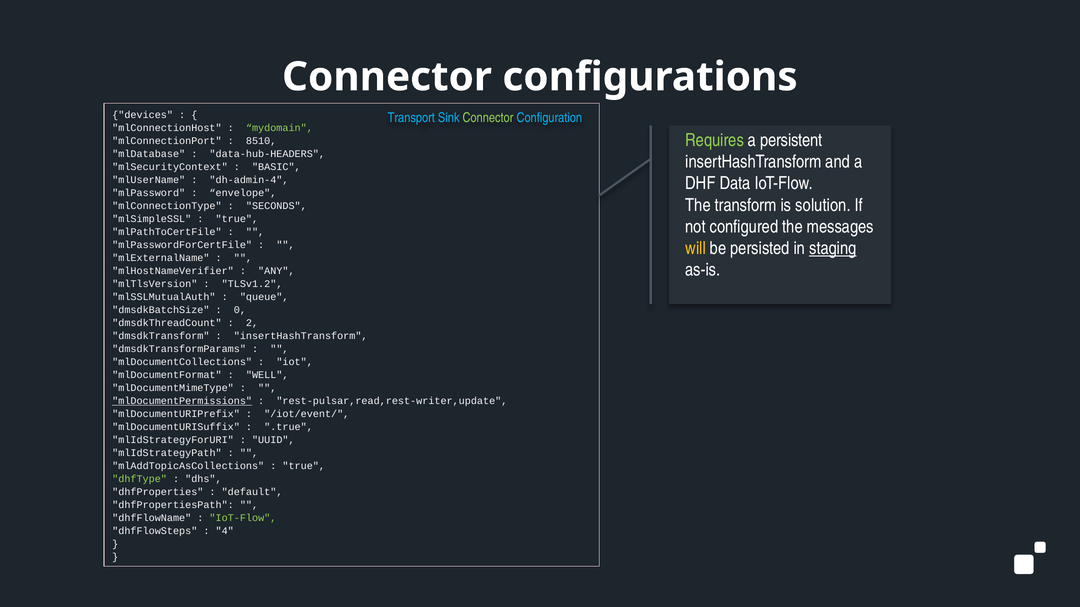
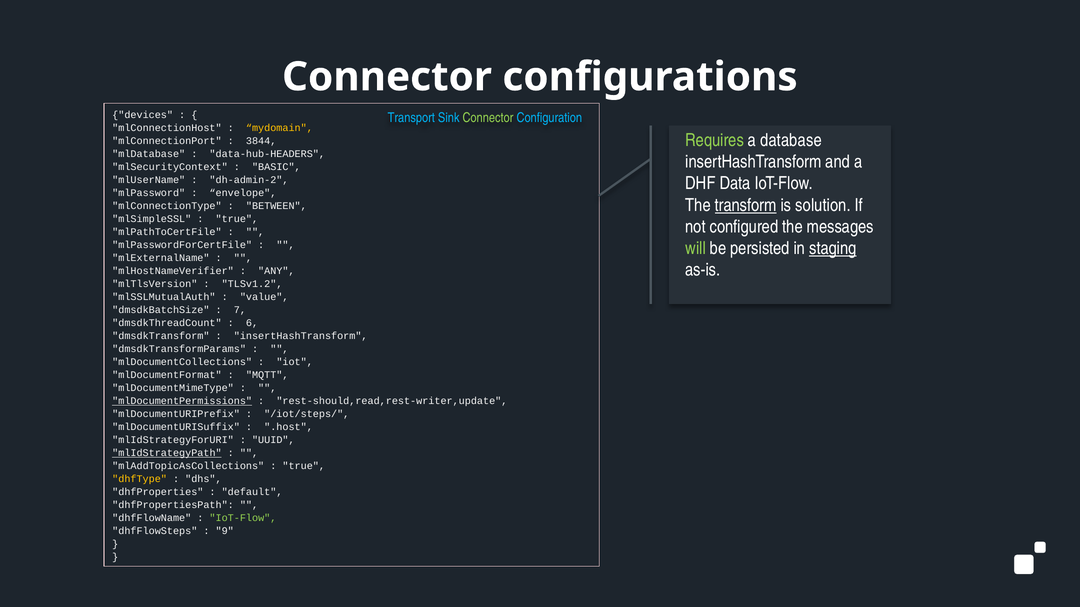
mydomain colour: light green -> yellow (279, 128)
persistent: persistent -> database (791, 141)
8510: 8510 -> 3844 (261, 141)
dh-admin-4: dh-admin-4 -> dh-admin-2 (249, 180)
transform underline: none -> present (746, 205)
SECONDS: SECONDS -> BETWEEN (276, 206)
will colour: yellow -> light green (696, 248)
queue: queue -> value (264, 297)
0: 0 -> 7 (240, 310)
2: 2 -> 6 (252, 323)
WELL: WELL -> MQTT (267, 375)
rest-pulsar,read,rest-writer,update: rest-pulsar,read,rest-writer,update -> rest-should,read,rest-writer,update (392, 401)
/iot/event/: /iot/event/ -> /iot/steps/ (307, 414)
.true: .true -> .host (289, 427)
mlIdStrategyPath underline: none -> present (167, 453)
dhfType colour: light green -> yellow (140, 479)
4: 4 -> 9 (225, 531)
